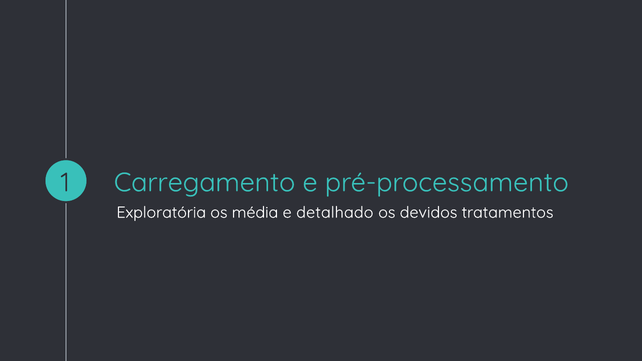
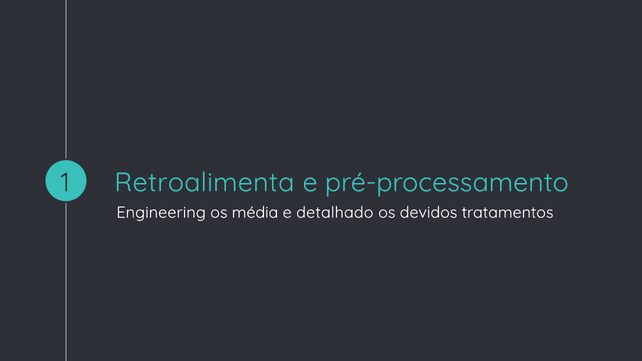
Carregamento: Carregamento -> Retroalimenta (204, 183)
Exploratória: Exploratória -> Engineering (161, 213)
